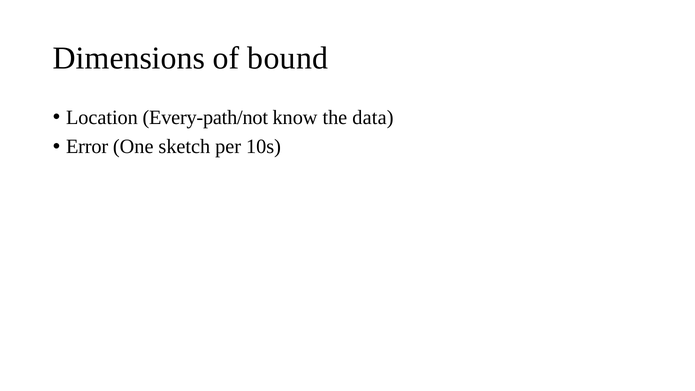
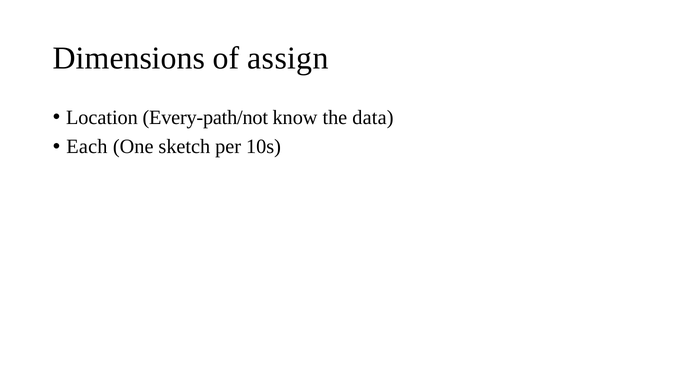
bound: bound -> assign (288, 58)
Error: Error -> Each (87, 147)
